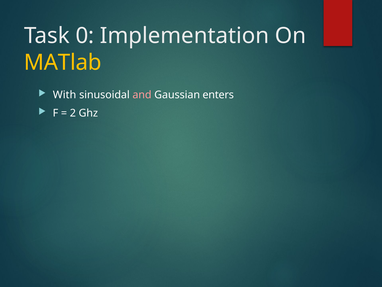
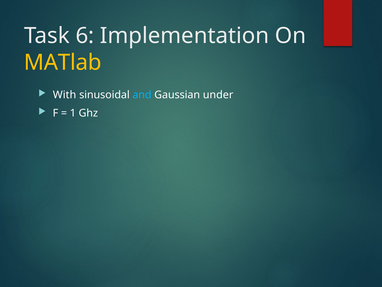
0: 0 -> 6 (85, 36)
and colour: pink -> light blue (142, 95)
enters: enters -> under (218, 95)
2: 2 -> 1 (73, 113)
